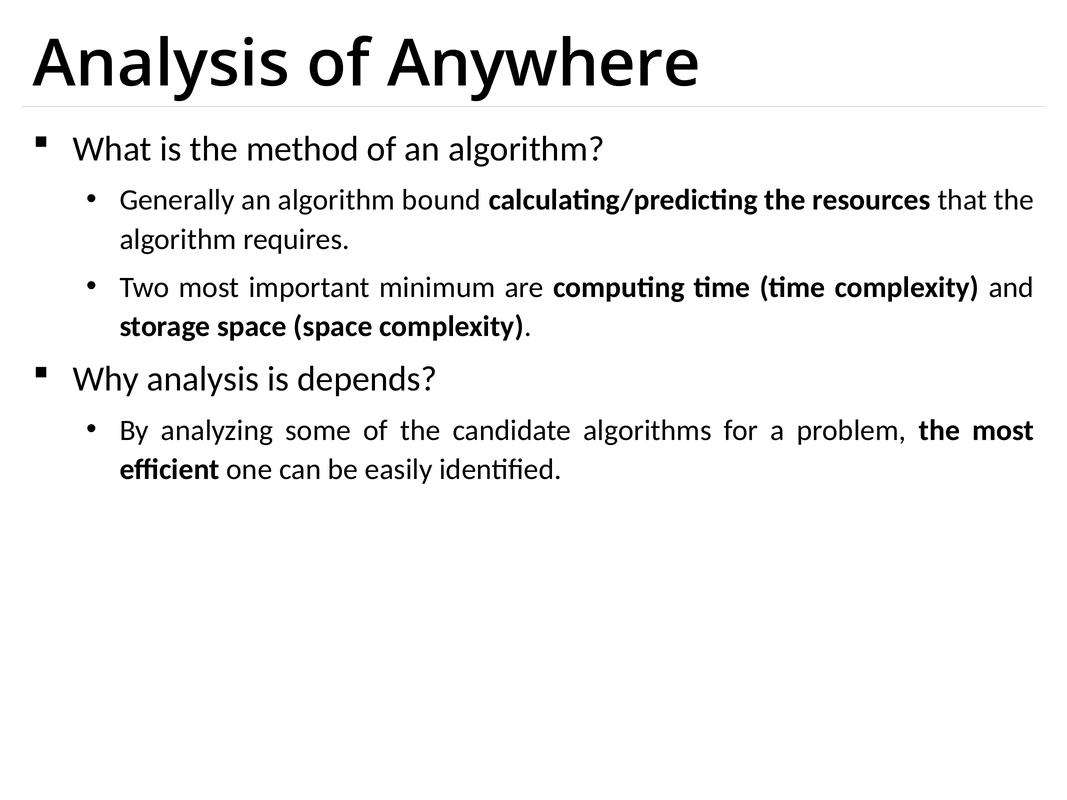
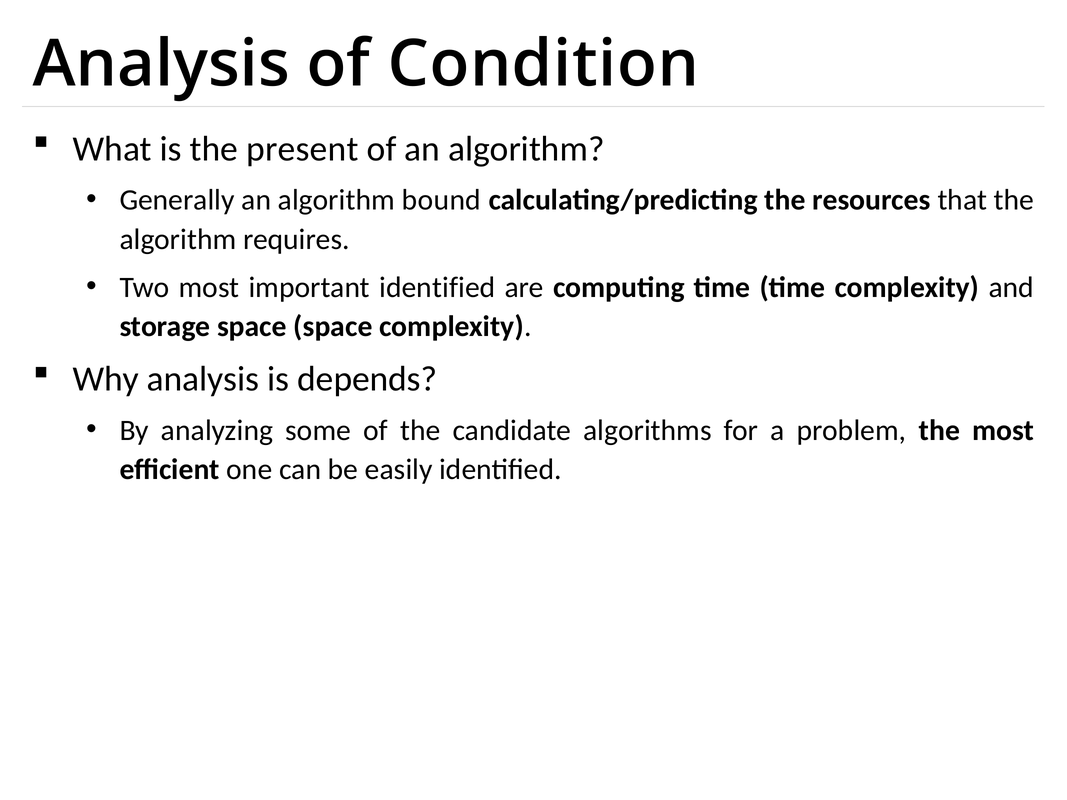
Anywhere: Anywhere -> Condition (543, 64)
method: method -> present (302, 149)
important minimum: minimum -> identified (437, 287)
